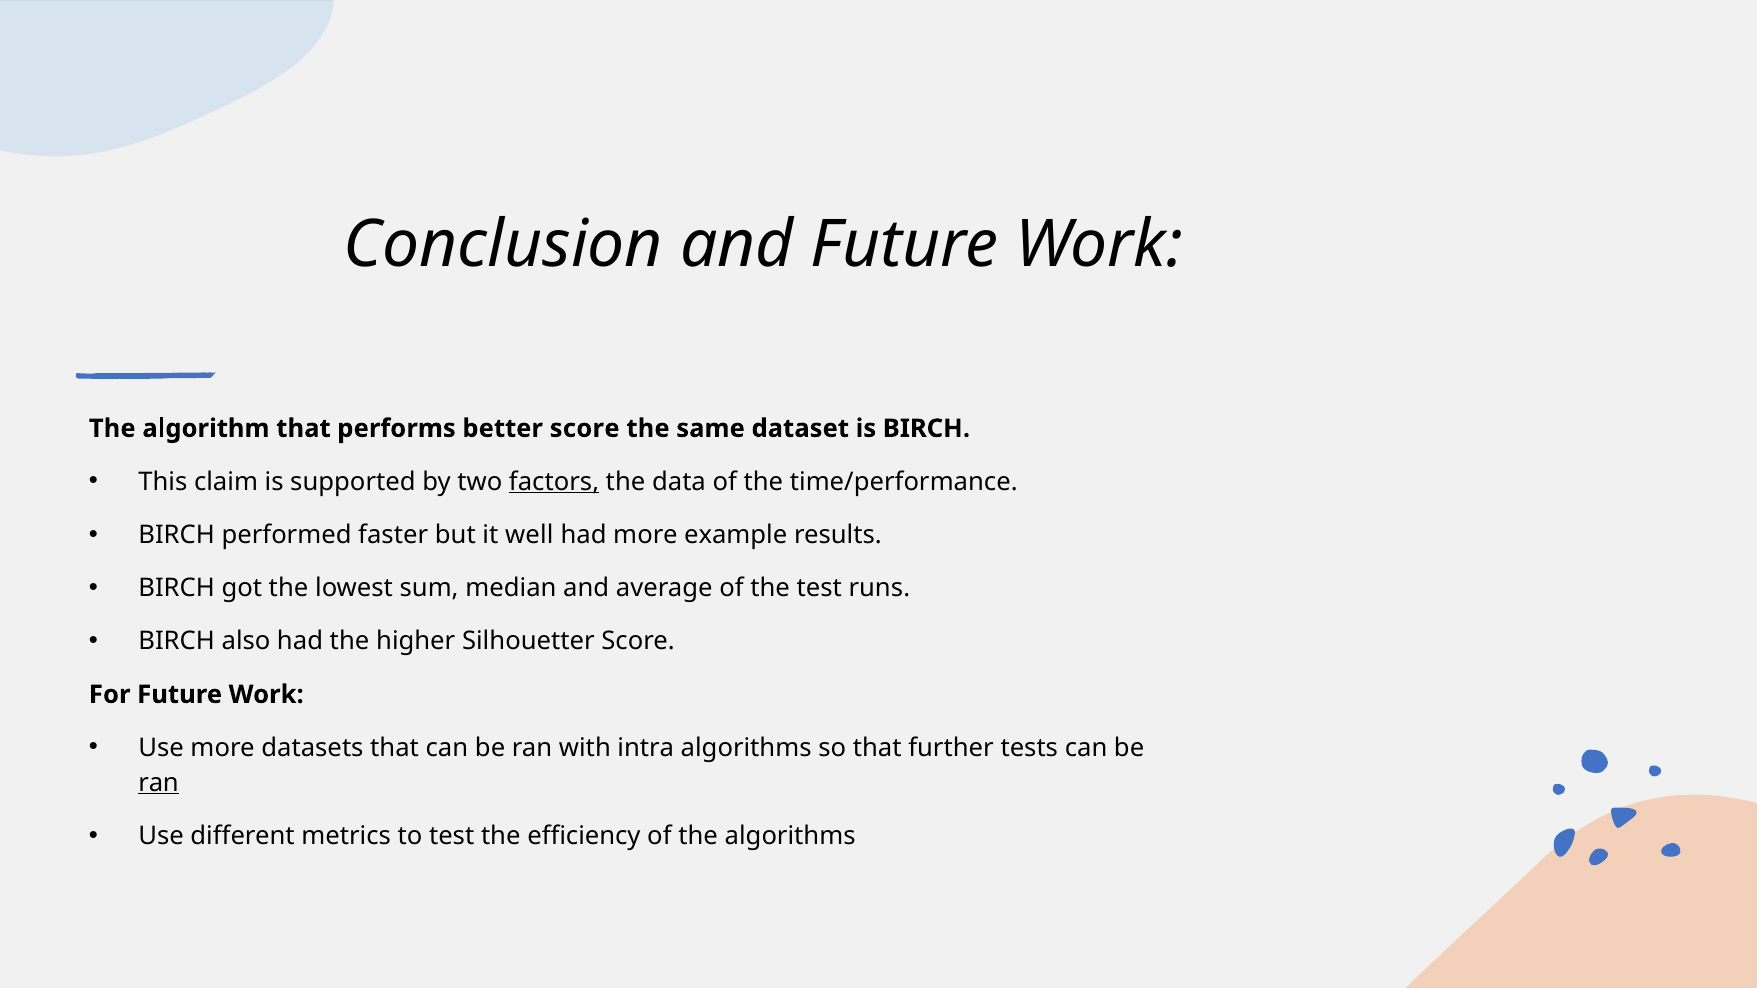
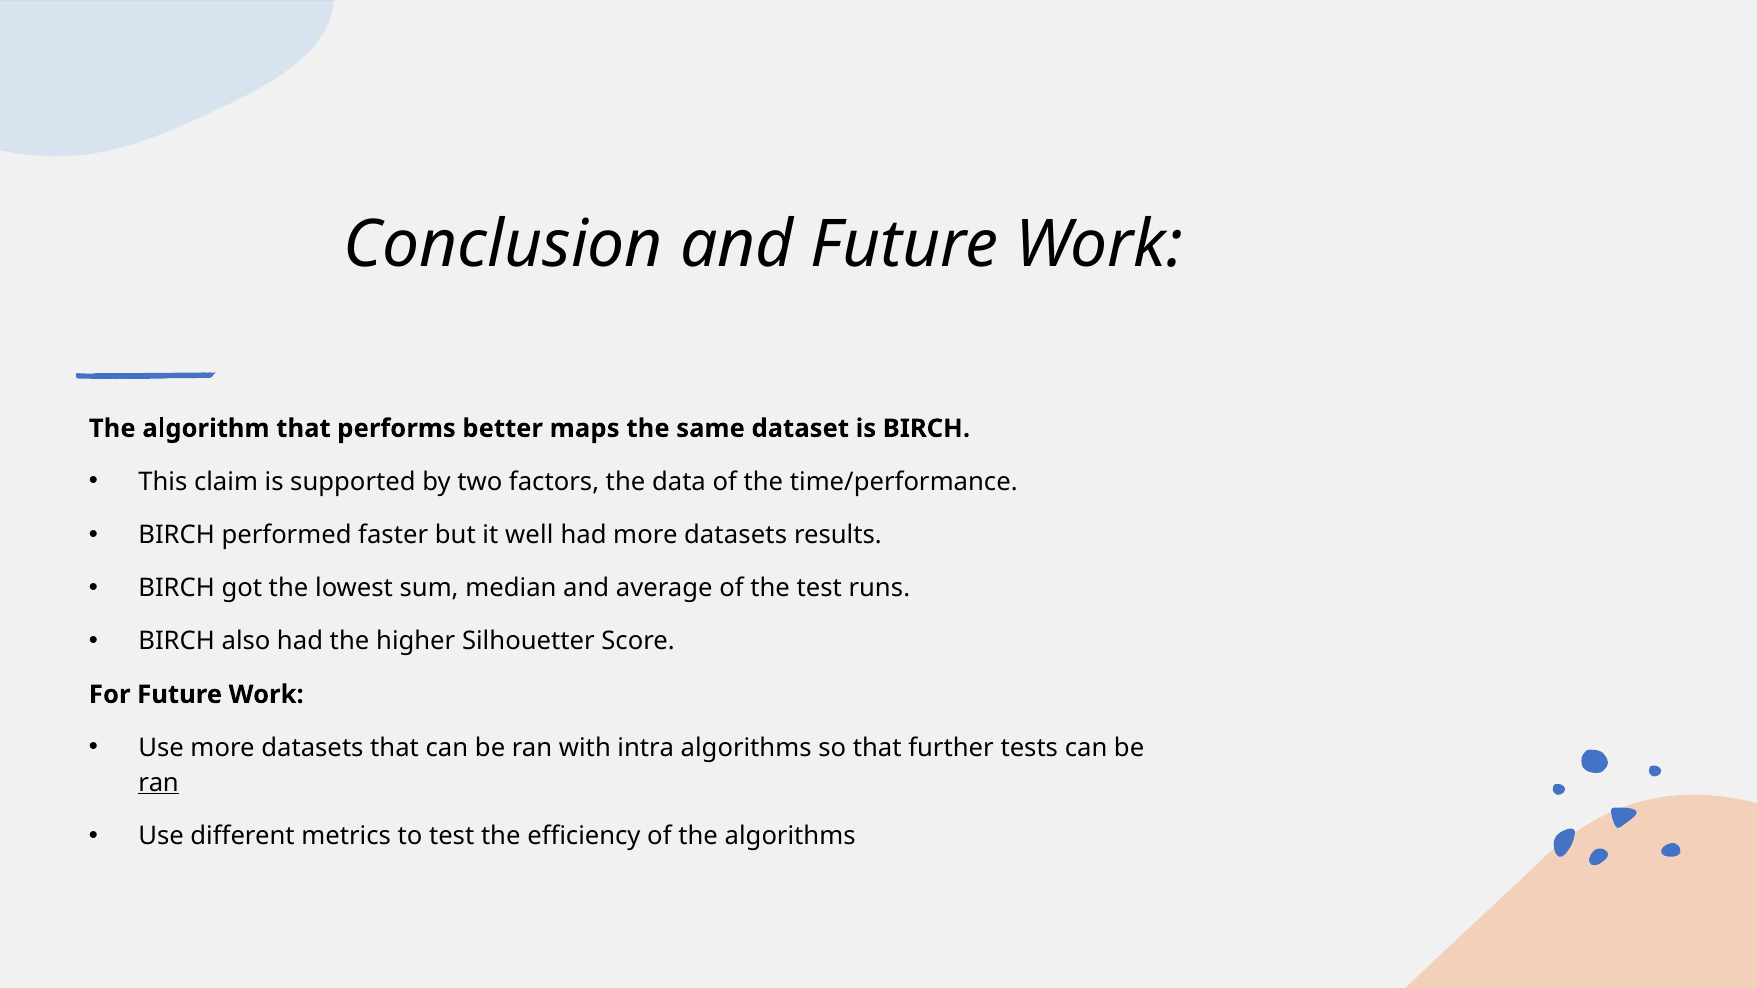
better score: score -> maps (585, 429)
factors underline: present -> none (554, 482)
had more example: example -> datasets (736, 535)
